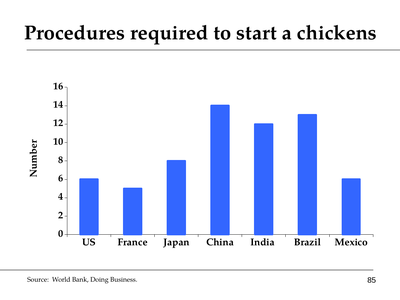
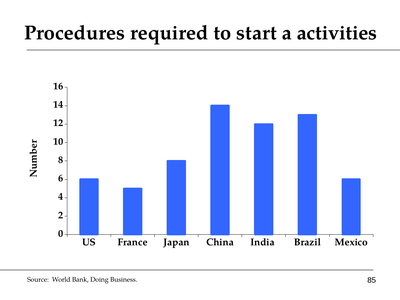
chickens: chickens -> activities (337, 33)
